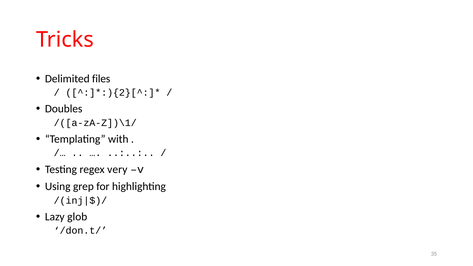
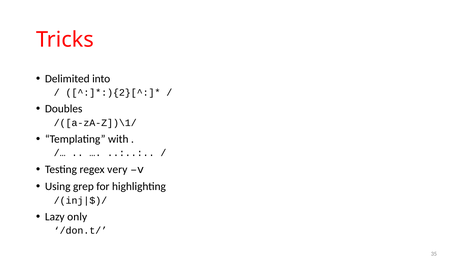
files: files -> into (101, 79)
glob: glob -> only (77, 217)
